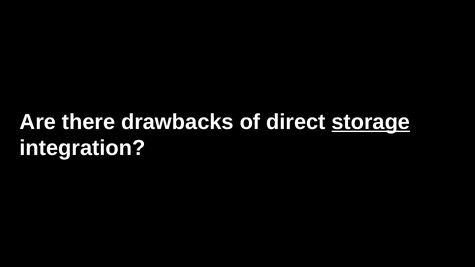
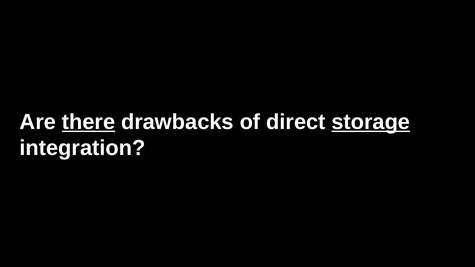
there underline: none -> present (89, 122)
